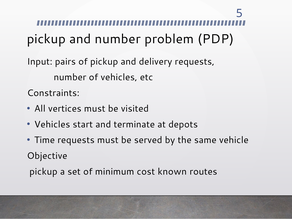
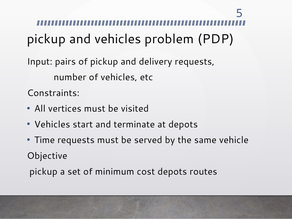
and number: number -> vehicles (118, 39)
cost known: known -> depots (172, 172)
